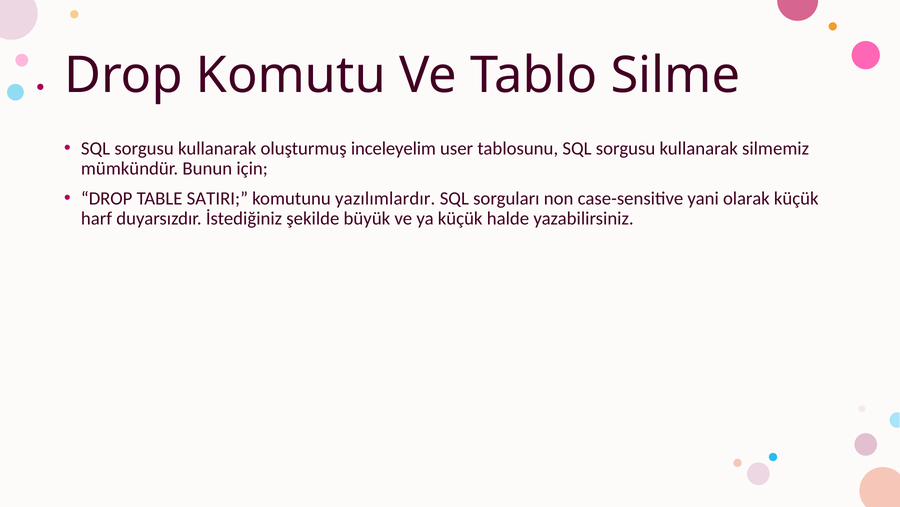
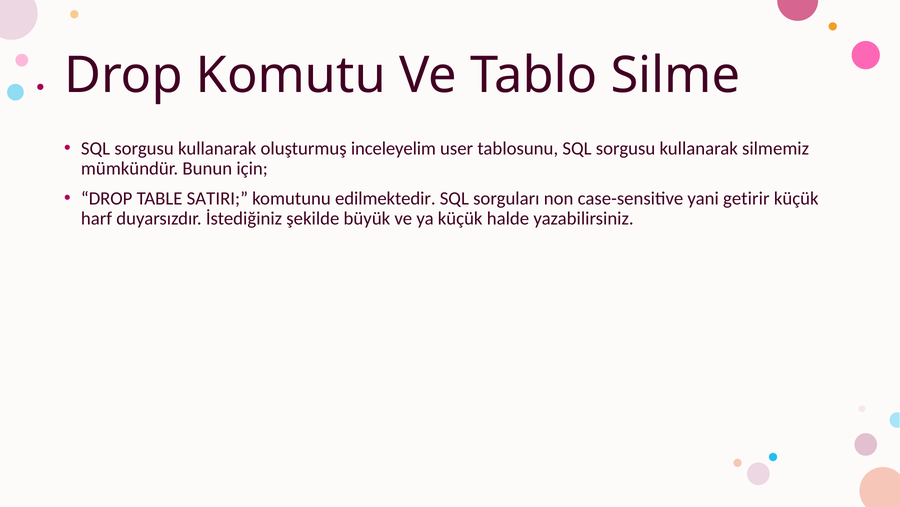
yazılımlardır: yazılımlardır -> edilmektedir (385, 198)
olarak: olarak -> getirir (746, 198)
